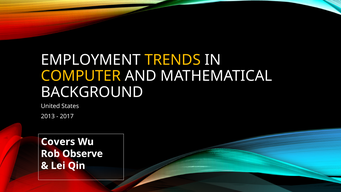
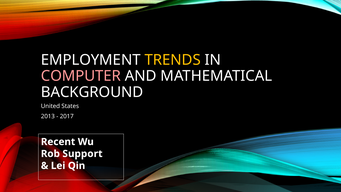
COMPUTER colour: yellow -> pink (81, 76)
Covers: Covers -> Recent (58, 142)
Observe: Observe -> Support (82, 154)
